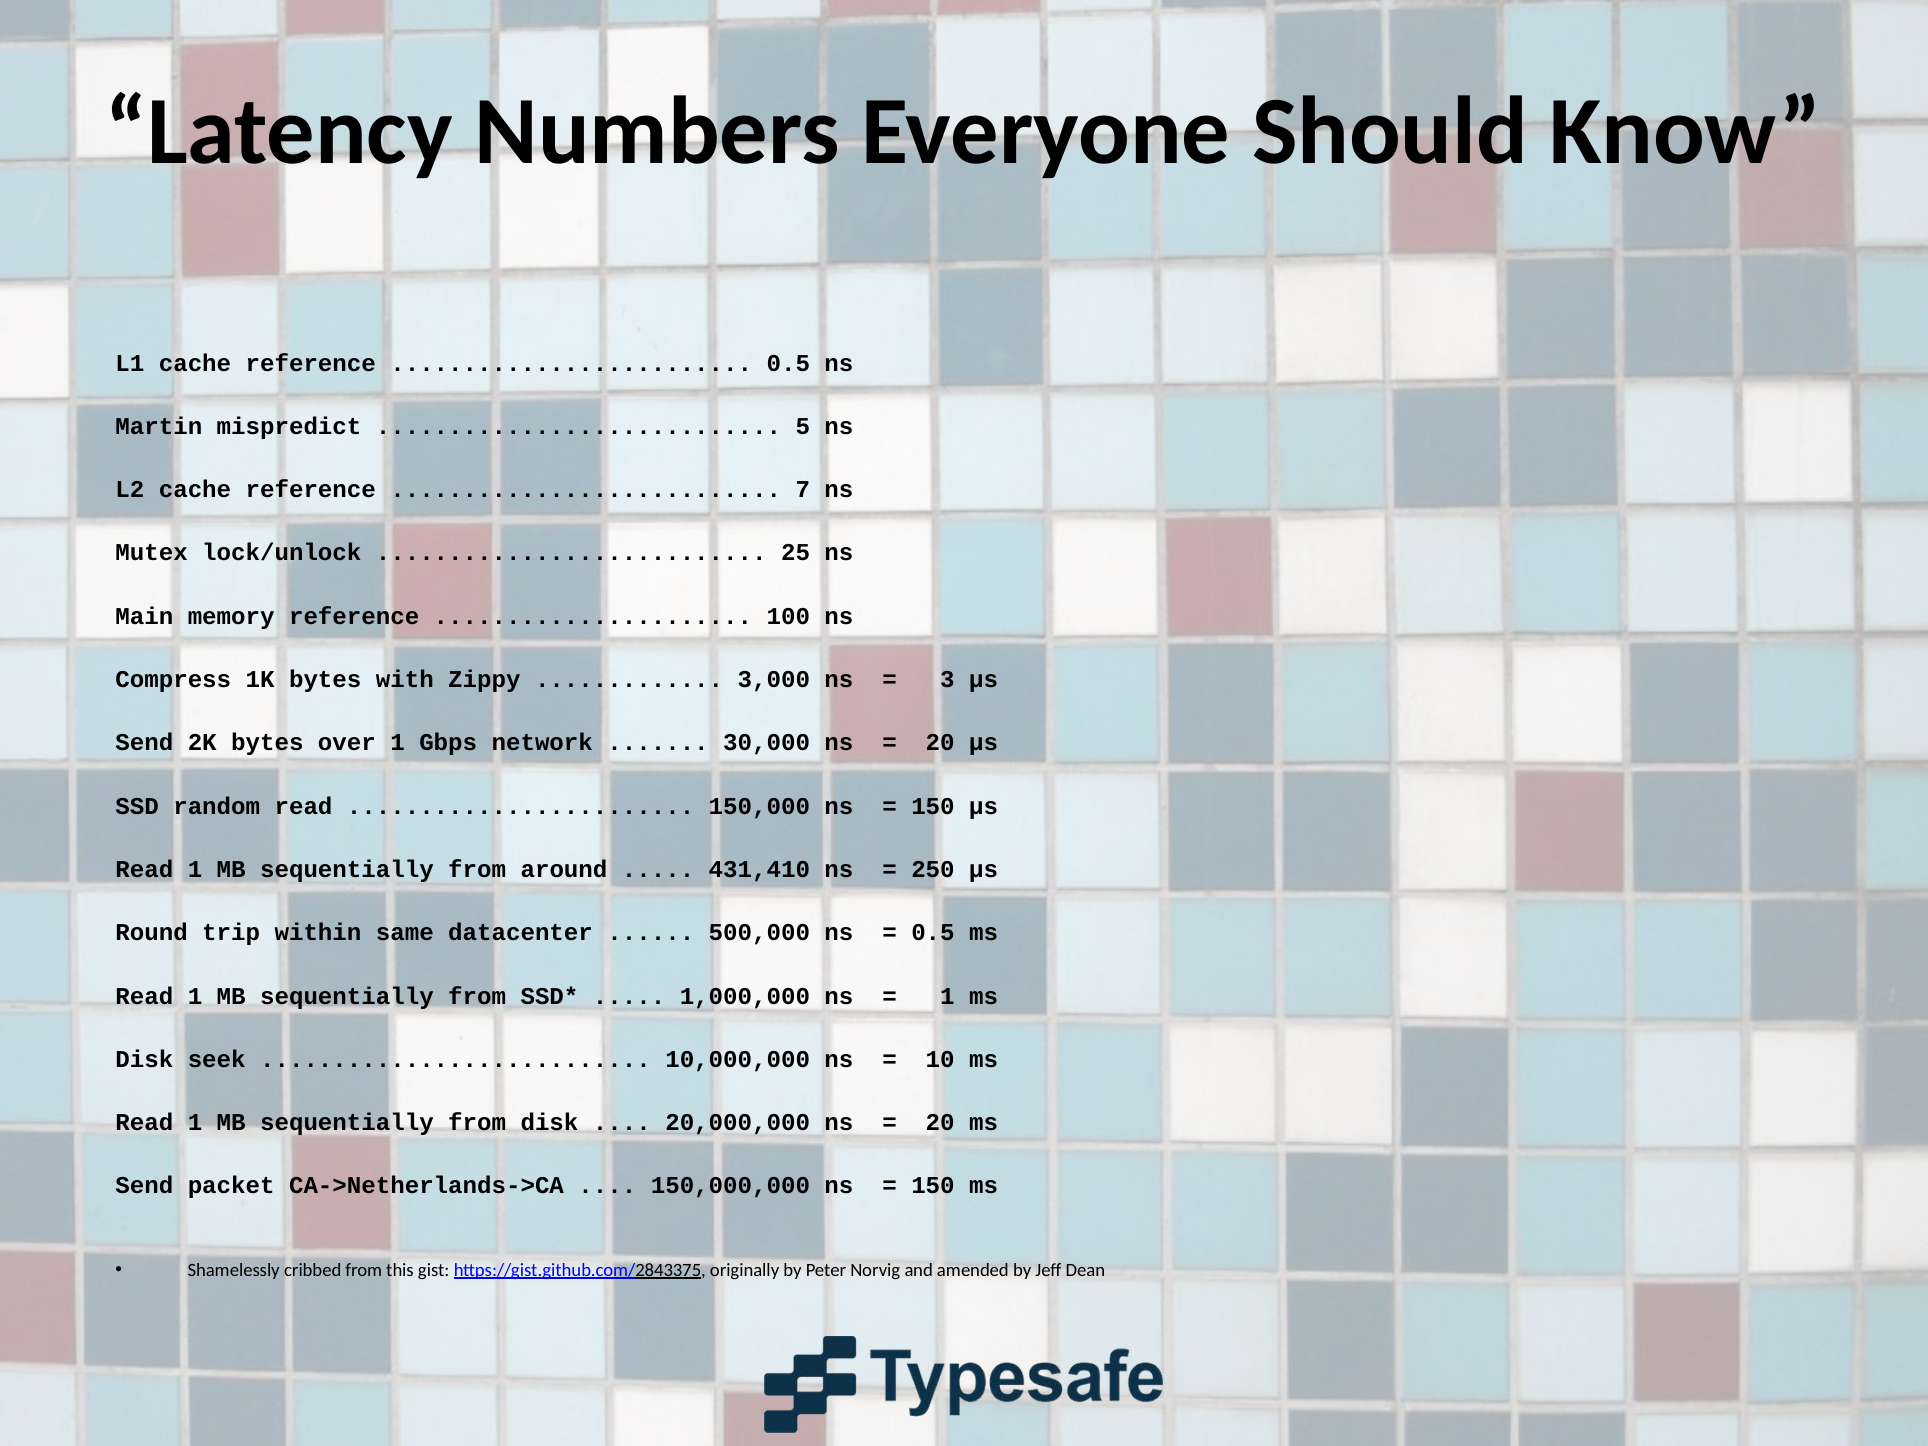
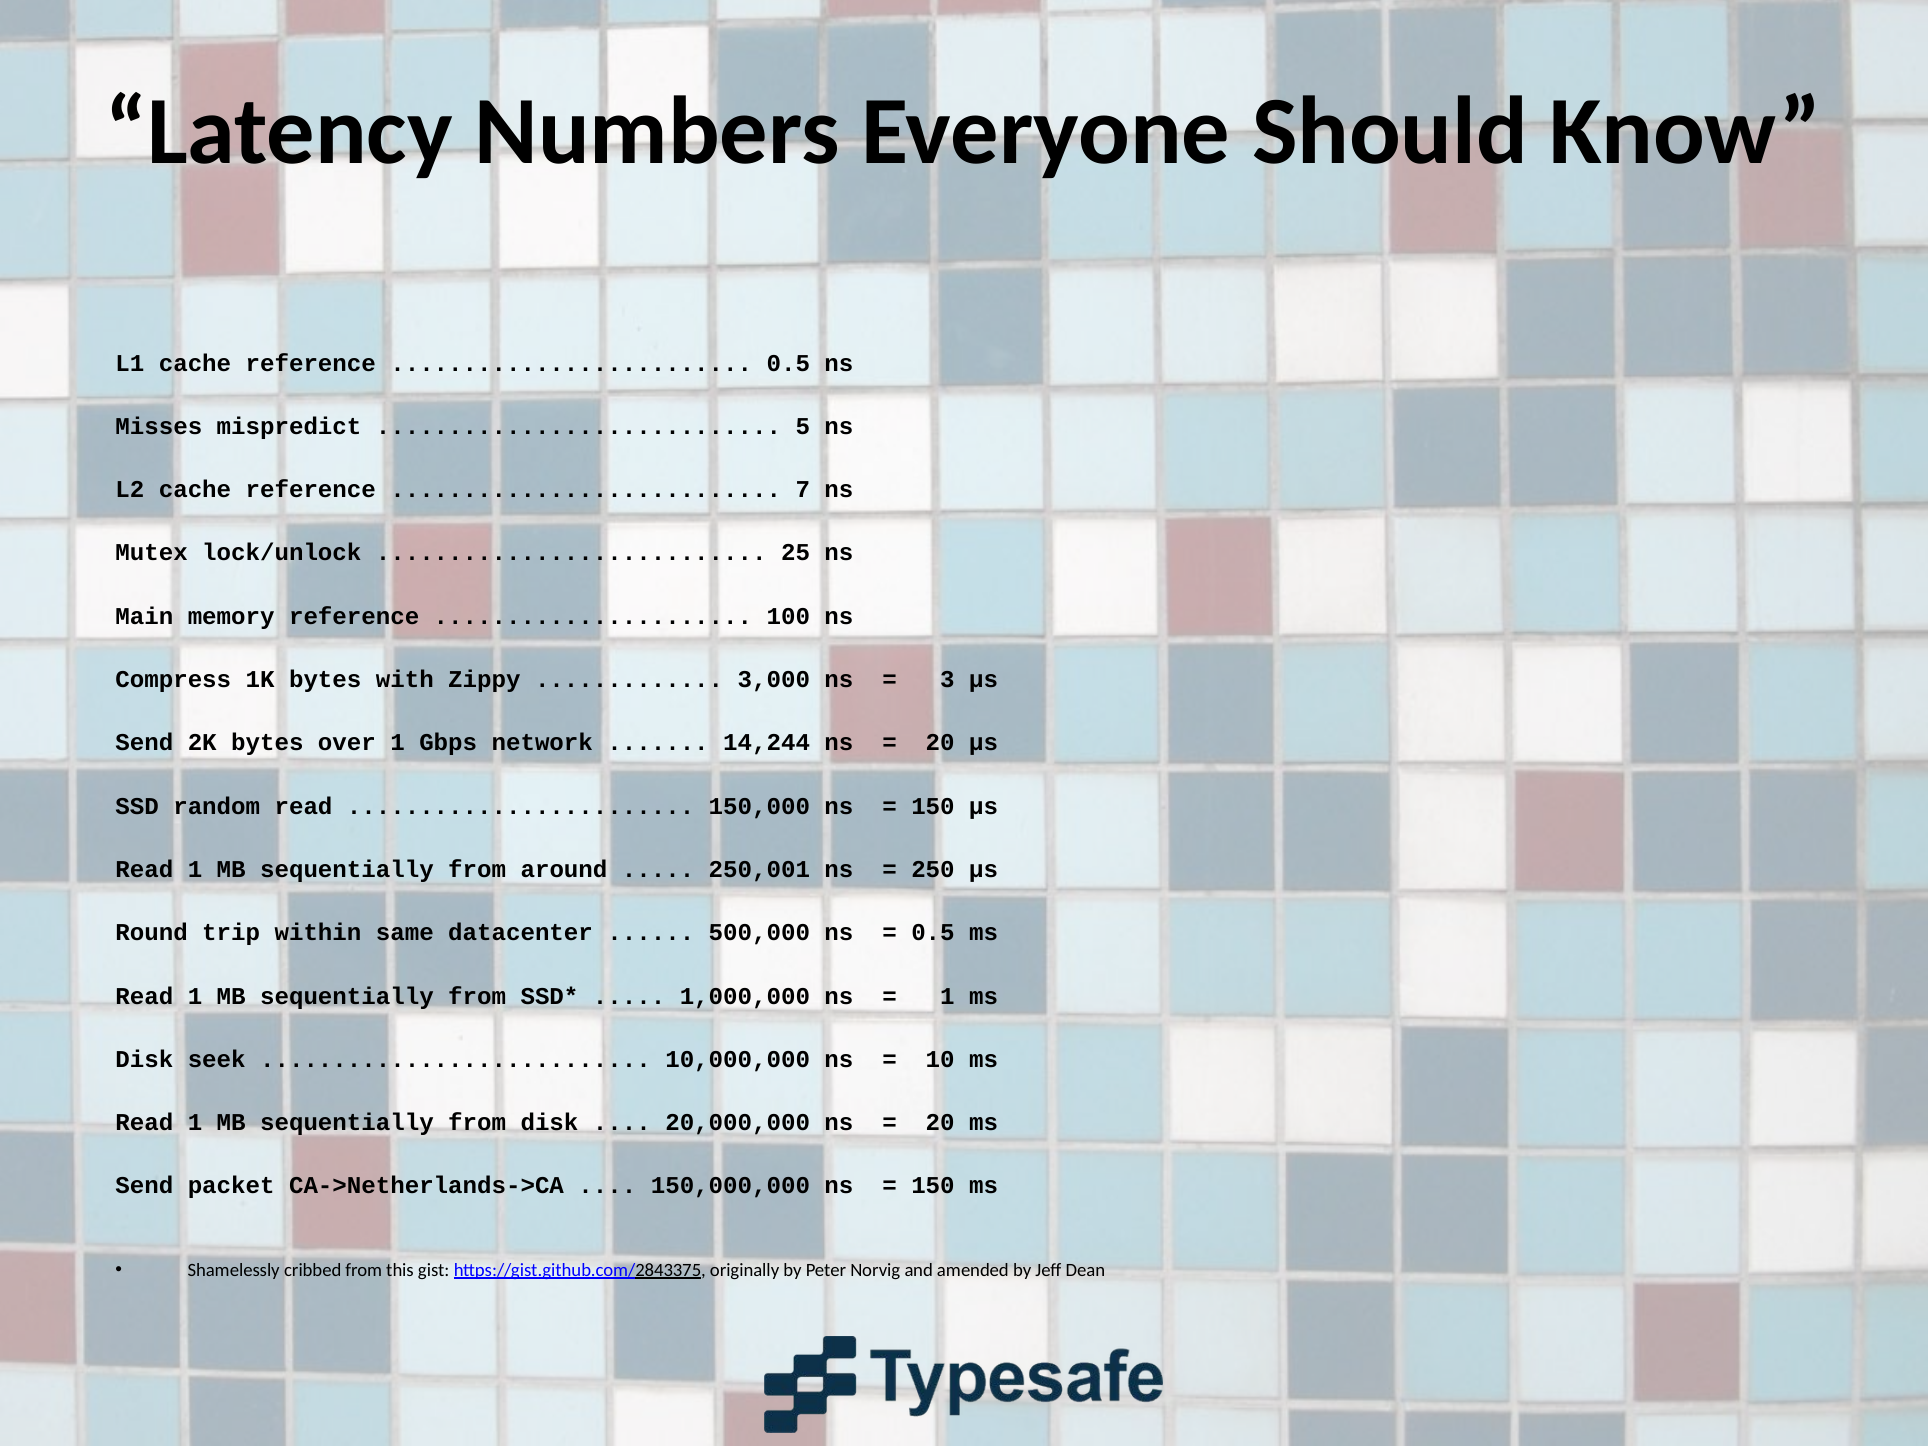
Martin: Martin -> Misses (159, 426)
30,000: 30,000 -> 14,244 (767, 743)
431,410: 431,410 -> 250,001 (759, 870)
